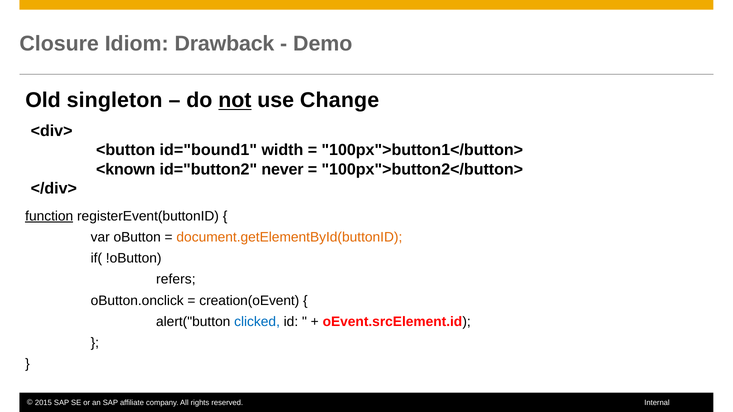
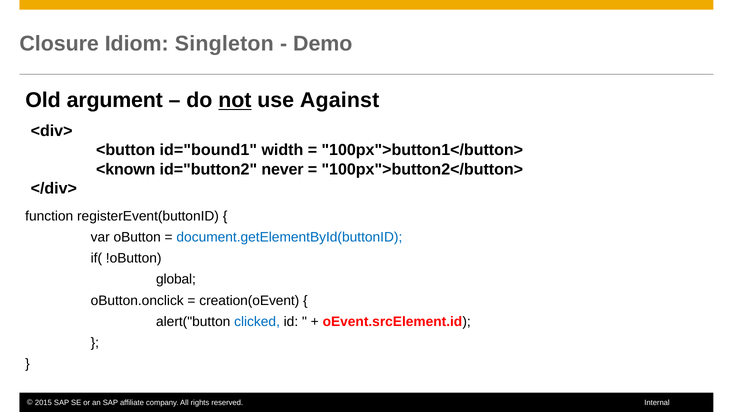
Drawback: Drawback -> Singleton (224, 44)
singleton: singleton -> argument (115, 100)
Change: Change -> Against (340, 100)
function underline: present -> none (49, 216)
document.getElementById(buttonID colour: orange -> blue (289, 237)
refers: refers -> global (176, 280)
